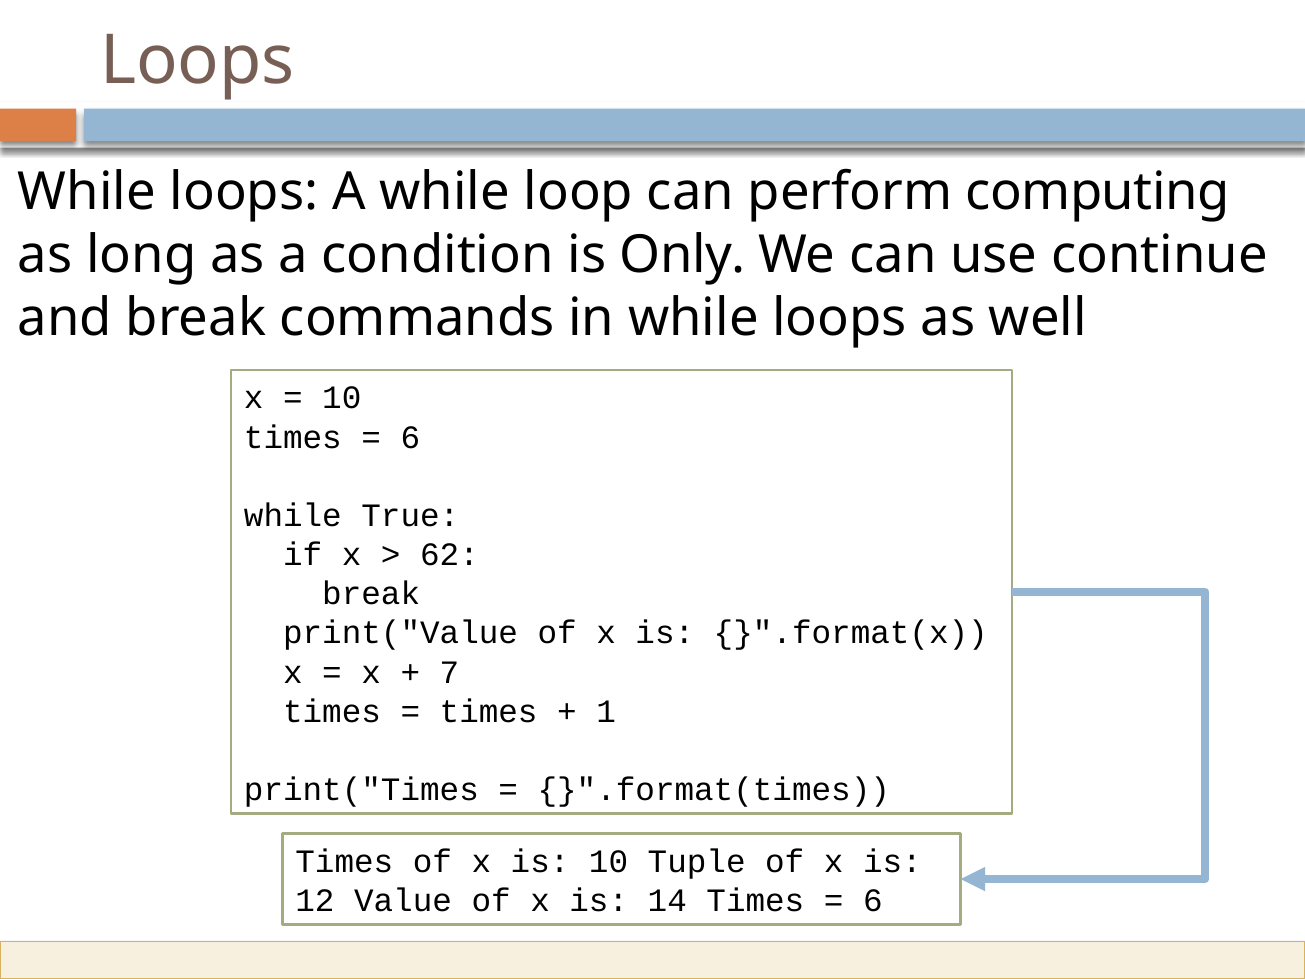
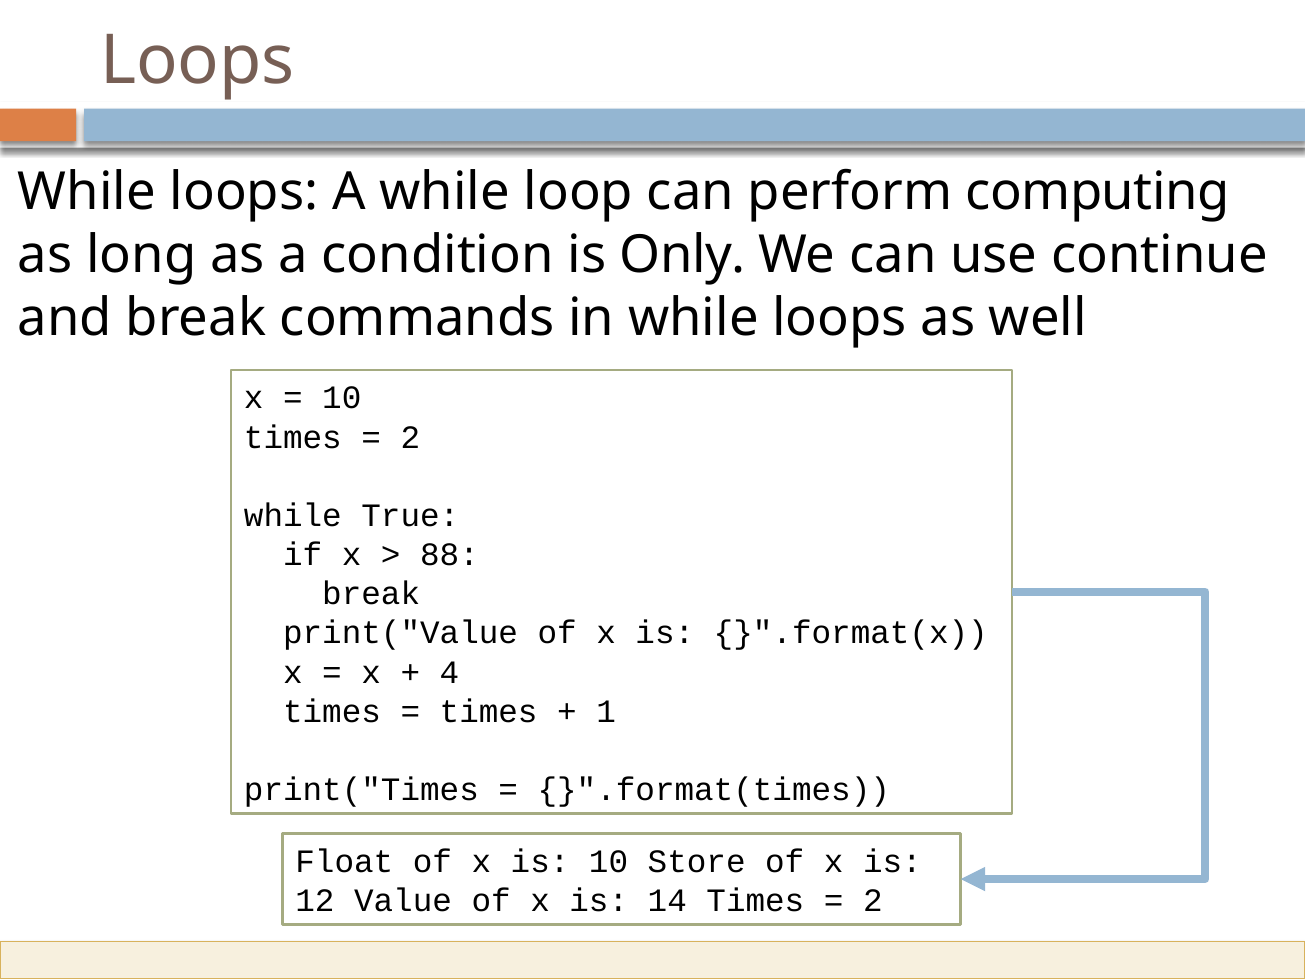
6: 6 -> 2 (410, 437)
62: 62 -> 88 (449, 555)
7: 7 -> 4 (449, 672)
Times: Times -> Float (344, 862)
Tuple: Tuple -> Store (697, 862)
6: 6 -> 2 (873, 901)
